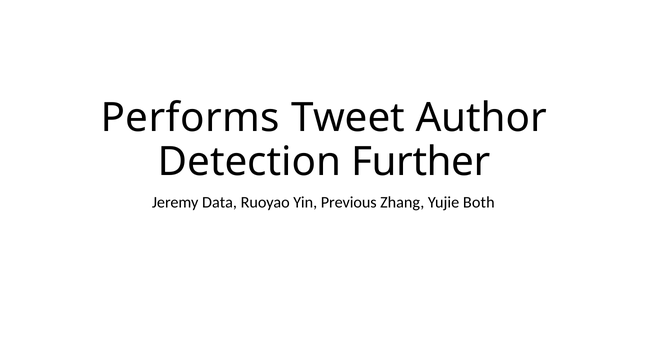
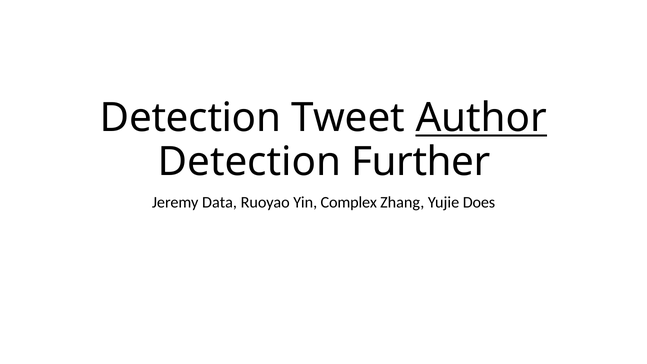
Performs: Performs -> Detection (191, 118)
Author underline: none -> present (481, 118)
Previous: Previous -> Complex (349, 202)
Both: Both -> Does (479, 202)
